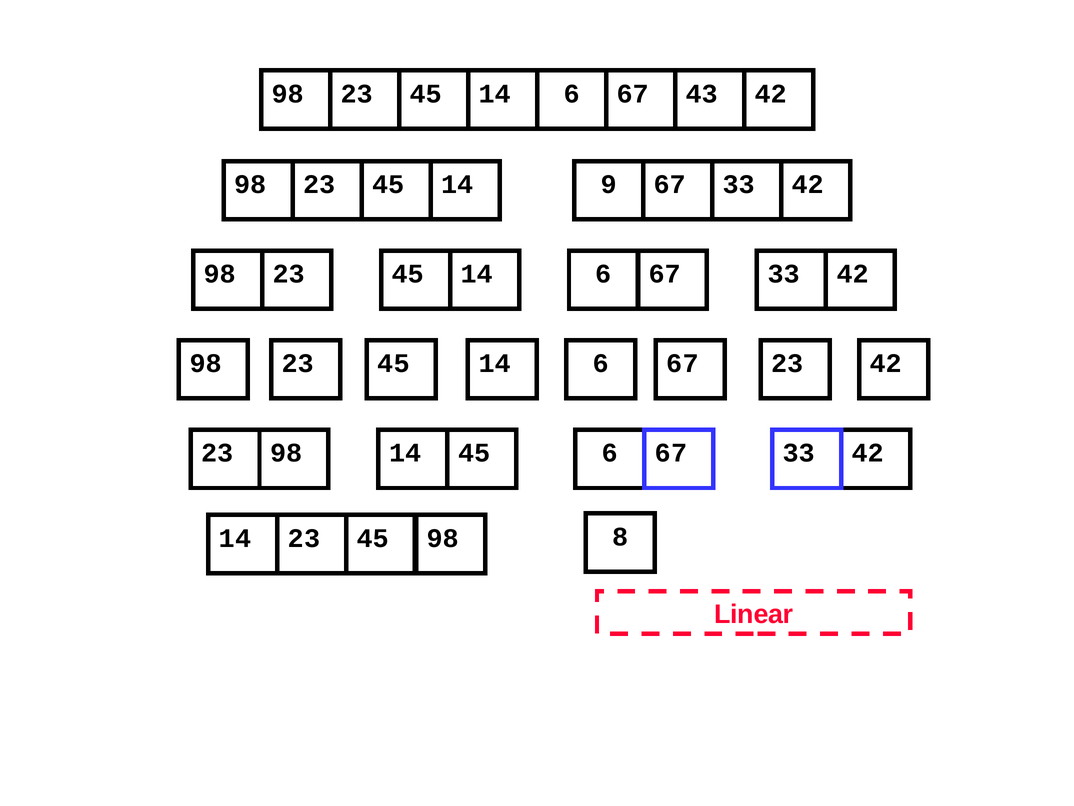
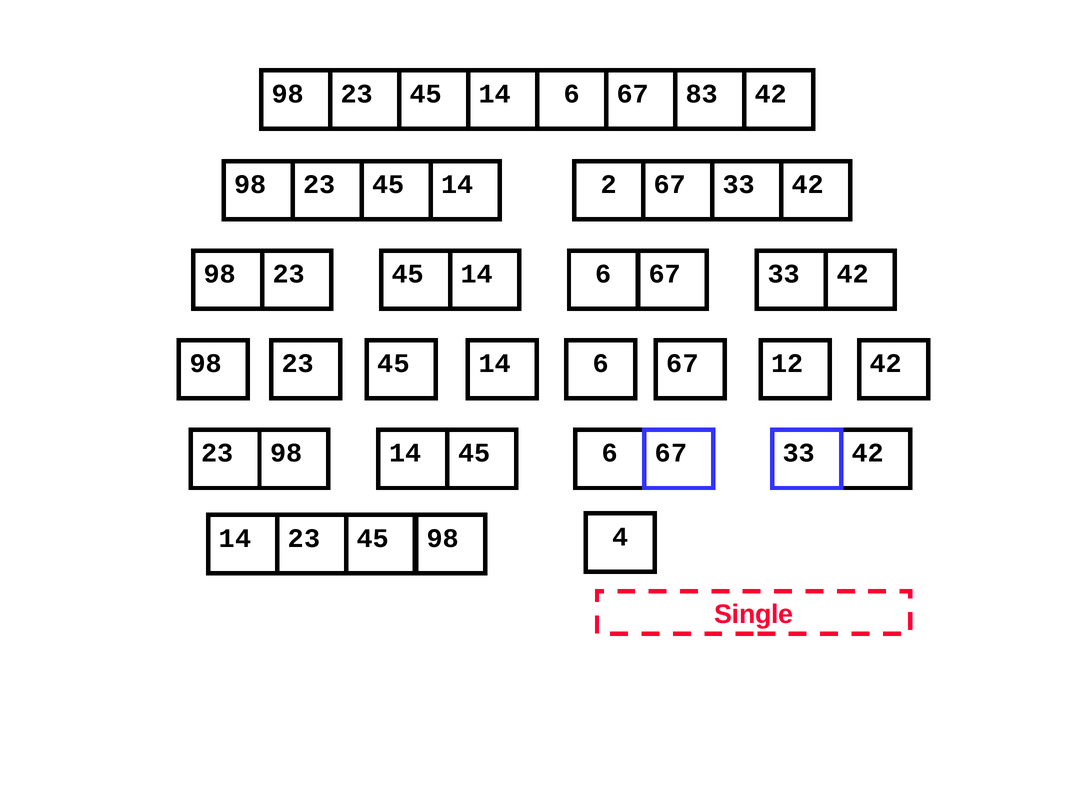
43: 43 -> 83 (702, 94)
9: 9 -> 2 (609, 184)
6 23: 23 -> 12 (787, 363)
8: 8 -> 4 (620, 536)
Linear: Linear -> Single (754, 614)
